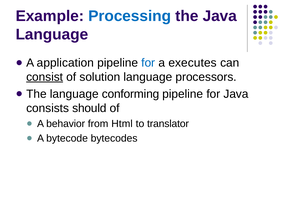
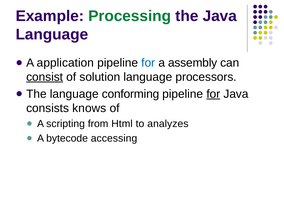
Processing colour: blue -> green (130, 16)
executes: executes -> assembly (193, 63)
for underline: none -> present (213, 94)
should: should -> knows (89, 108)
behavior: behavior -> scripting (66, 124)
translator: translator -> analyzes (168, 124)
bytecodes: bytecodes -> accessing (114, 138)
